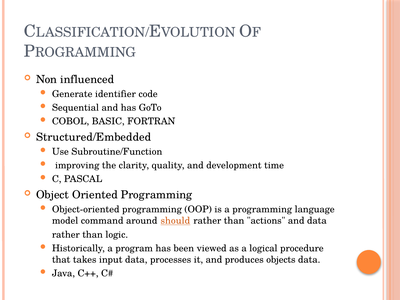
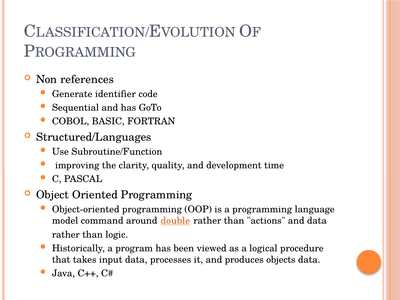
influenced: influenced -> references (87, 79)
Structured/Embedded: Structured/Embedded -> Structured/Languages (94, 137)
should: should -> double (175, 221)
